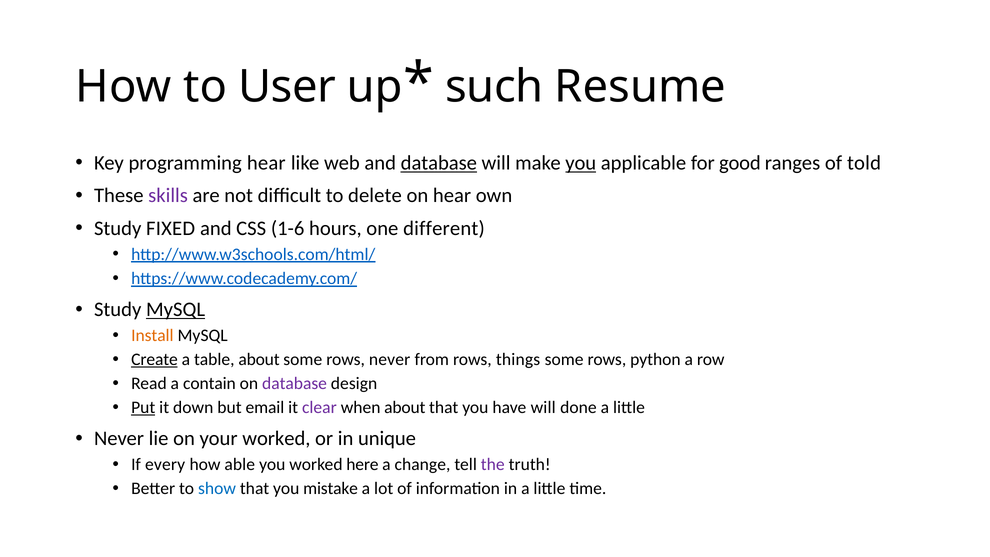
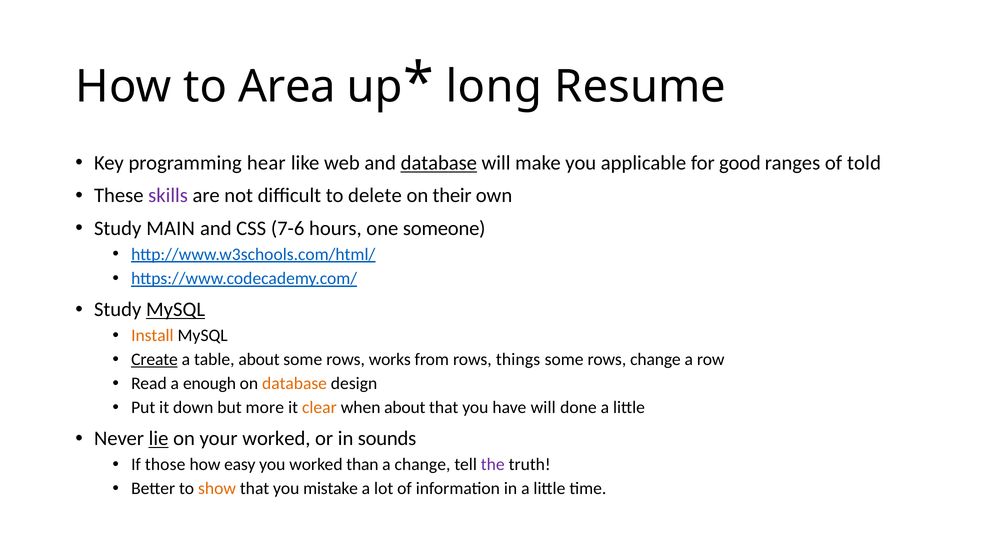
User: User -> Area (287, 87)
such: such -> long (494, 87)
you underline: present -> none (581, 163)
on hear: hear -> their (452, 196)
FIXED: FIXED -> MAIN (171, 228)
1-6: 1-6 -> 7-6 (288, 228)
different: different -> someone (444, 228)
rows never: never -> works (390, 359)
rows python: python -> change (655, 359)
contain: contain -> enough (210, 383)
database colour: purple -> orange (295, 383)
Put underline: present -> none (143, 408)
email: email -> more (265, 408)
clear colour: purple -> orange (319, 408)
lie underline: none -> present (159, 439)
unique: unique -> sounds (387, 439)
every: every -> those (165, 464)
able: able -> easy (240, 464)
here: here -> than (362, 464)
show colour: blue -> orange (217, 488)
